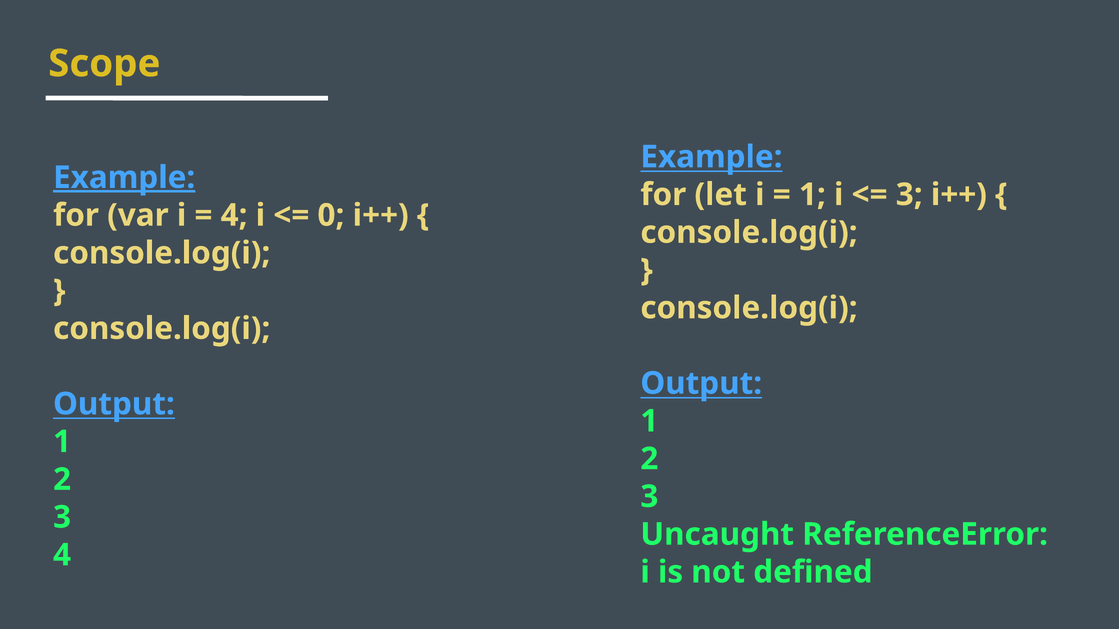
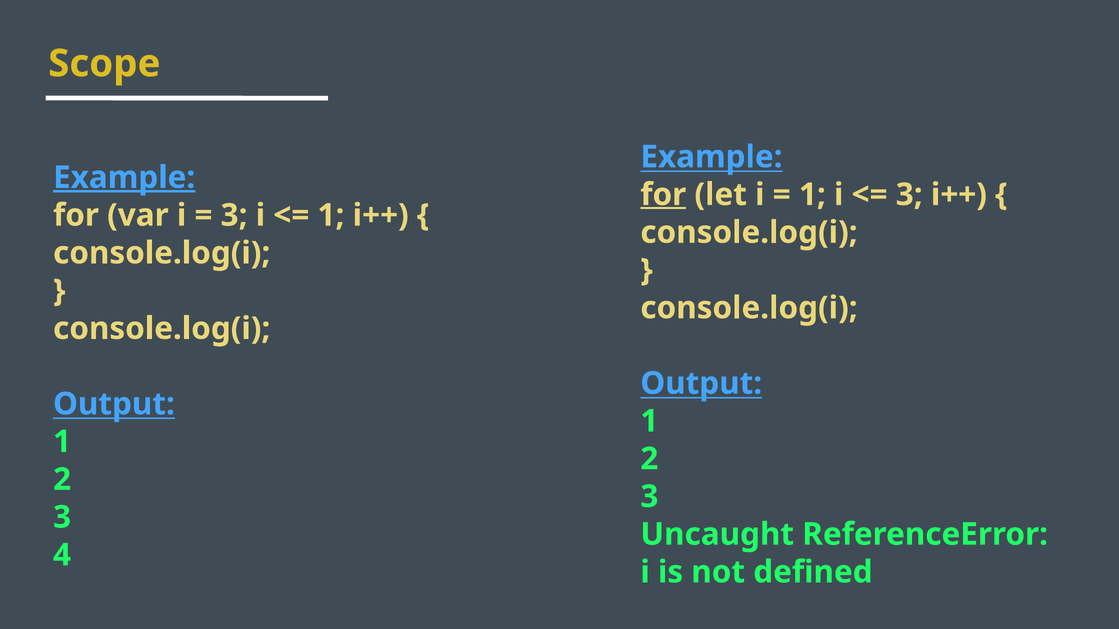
for underline: none -> present (663, 195)
4: 4 -> 3 (234, 215)
0: 0 -> 1 (331, 215)
